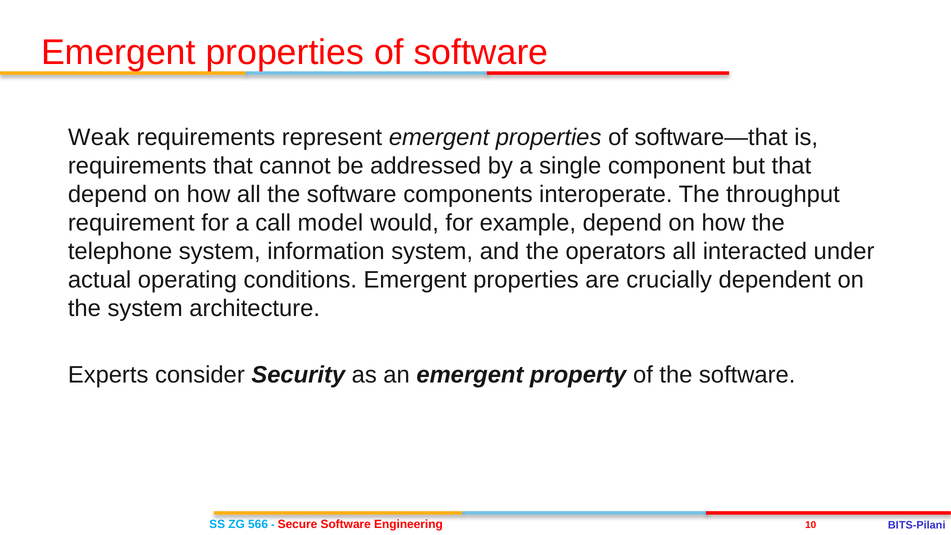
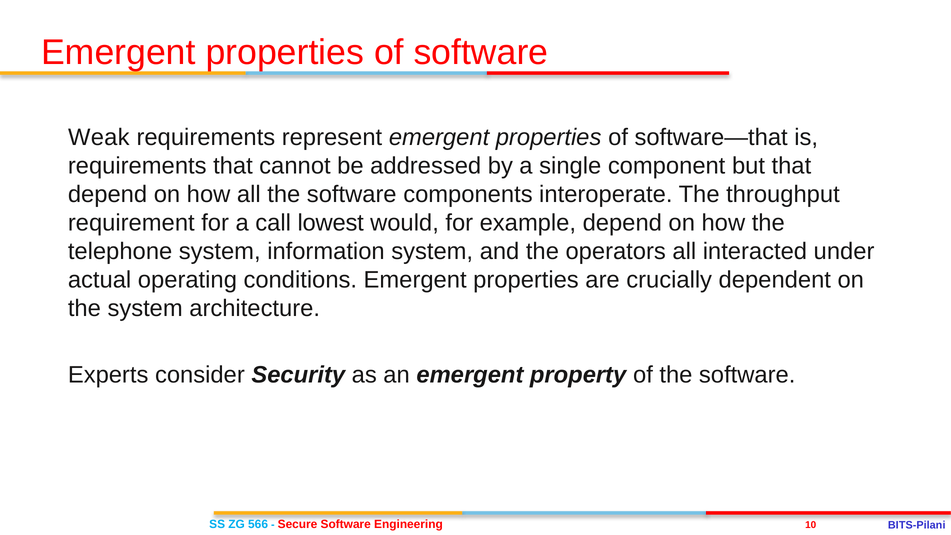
model: model -> lowest (331, 223)
